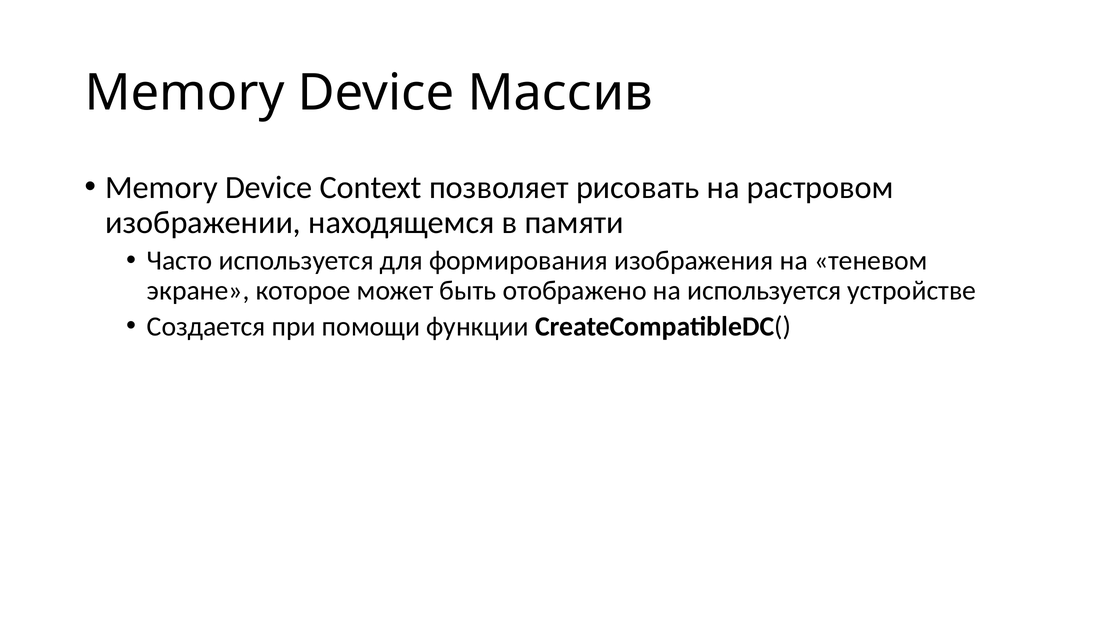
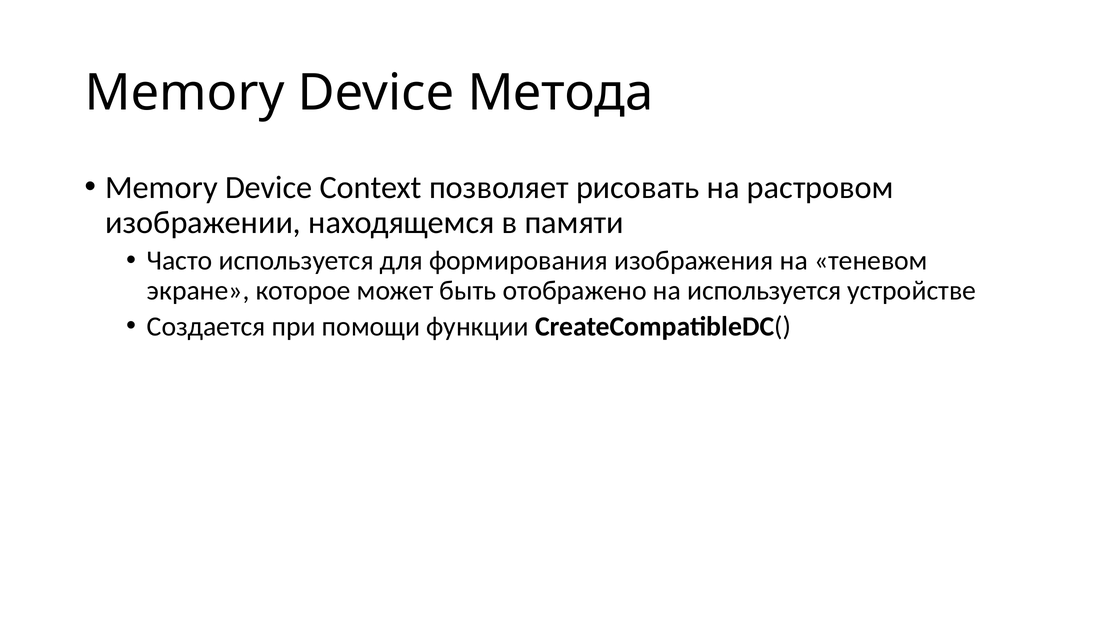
Массив: Массив -> Метода (560, 93)
